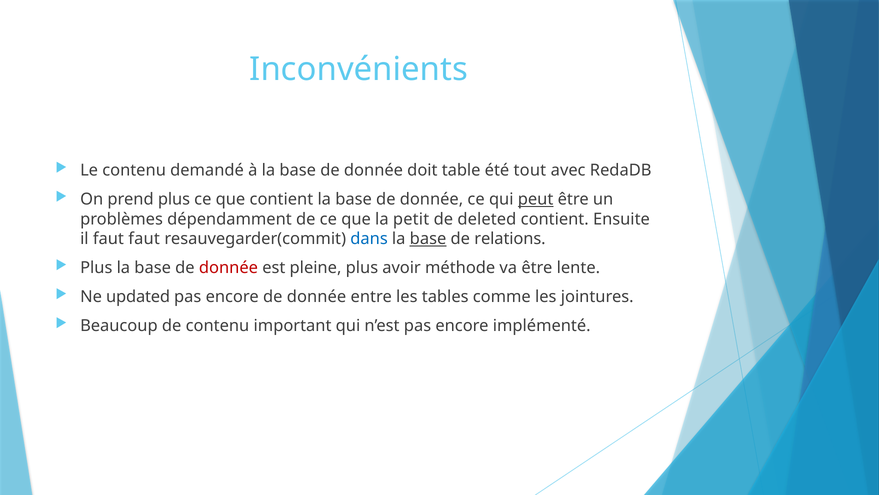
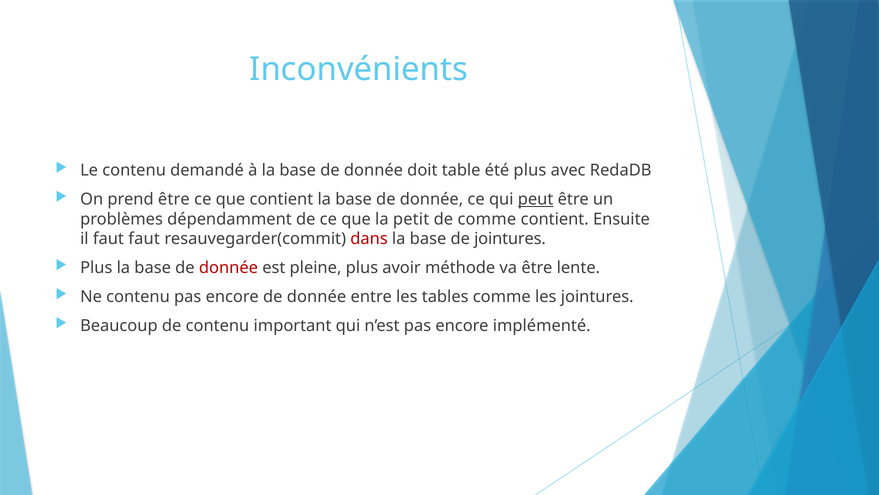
été tout: tout -> plus (530, 170)
prend plus: plus -> être (174, 199)
de deleted: deleted -> comme (487, 219)
dans colour: blue -> red (369, 239)
base underline: present -> none (428, 239)
de relations: relations -> jointures (510, 239)
Ne updated: updated -> contenu (138, 296)
